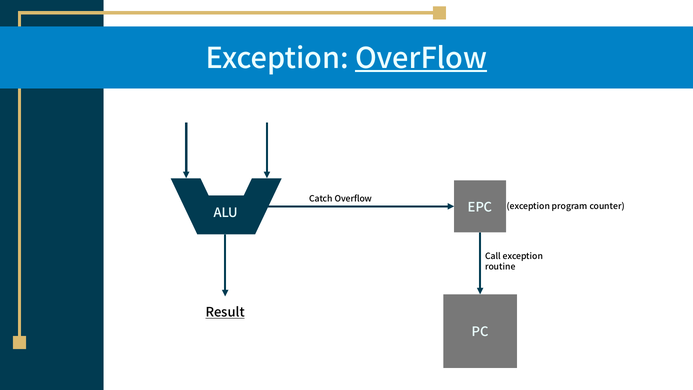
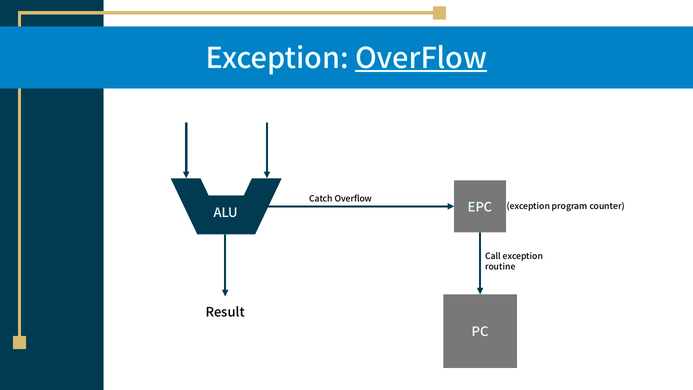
Result underline: present -> none (225, 312)
